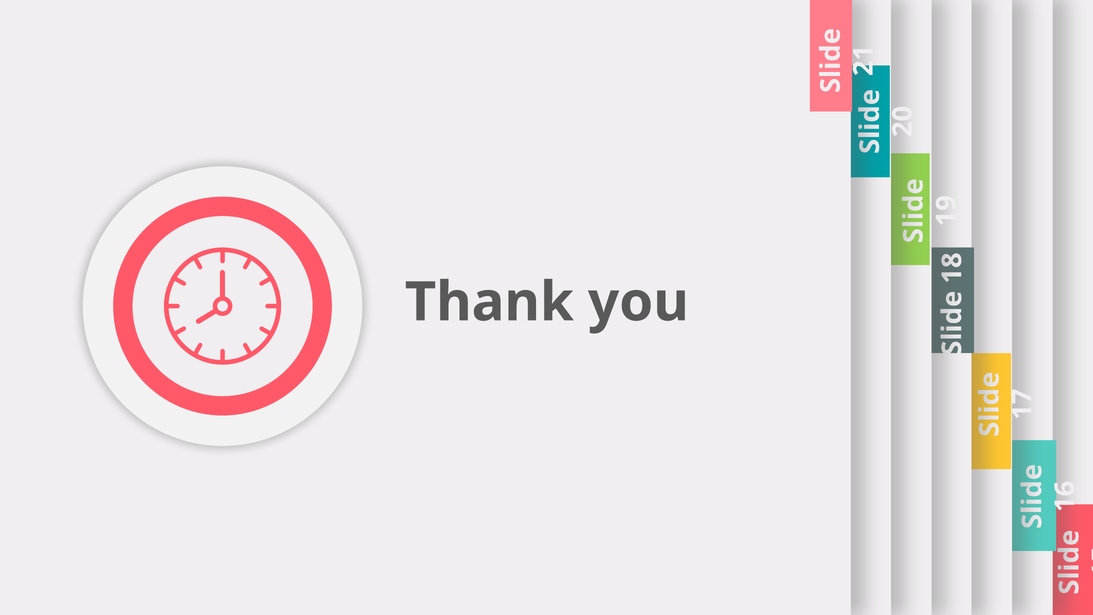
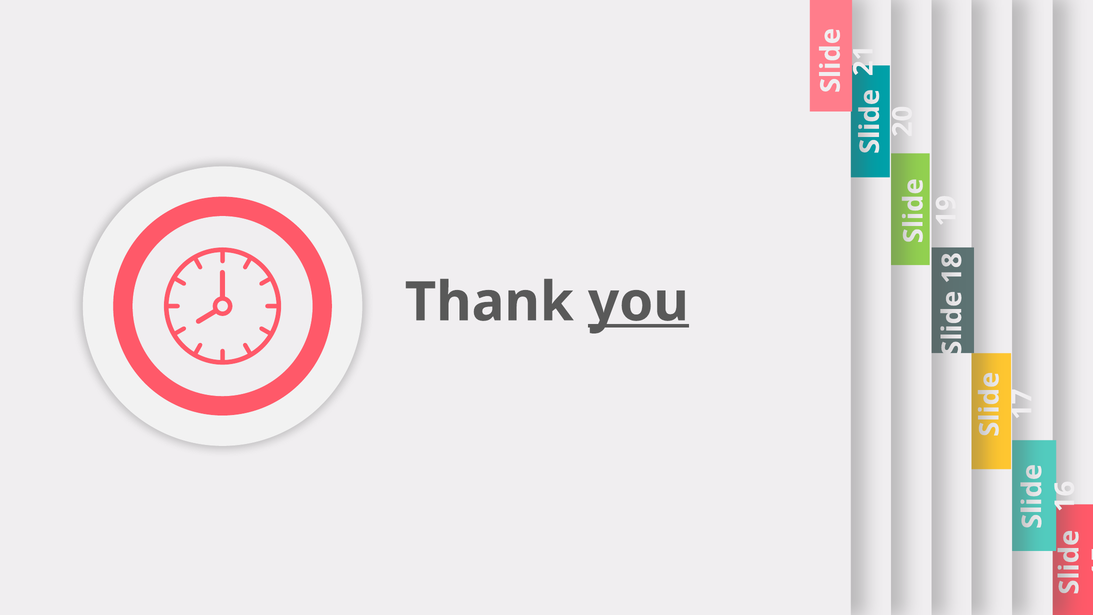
you underline: none -> present (638, 302)
